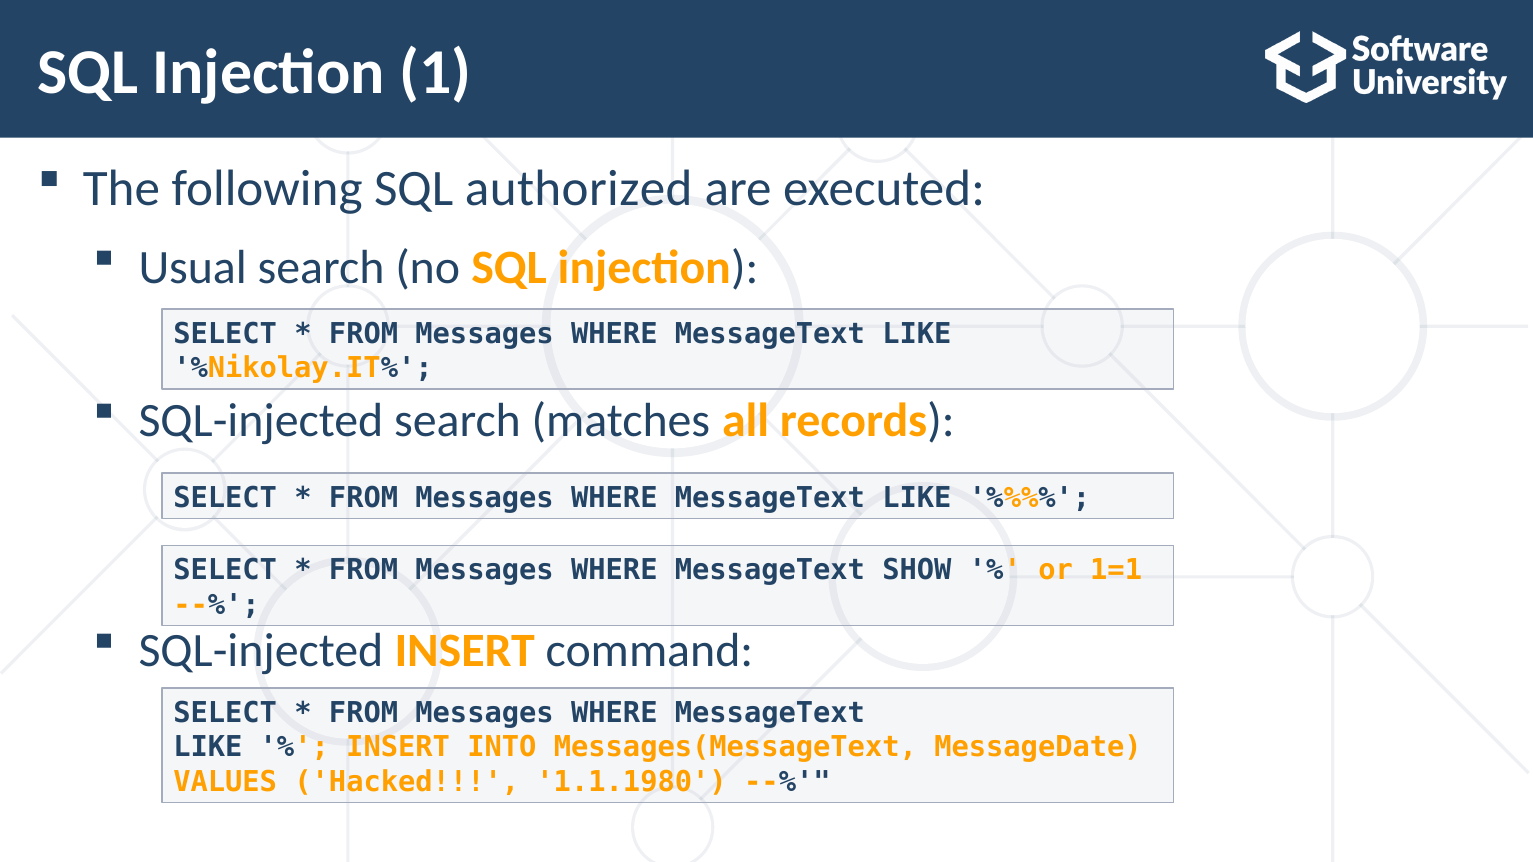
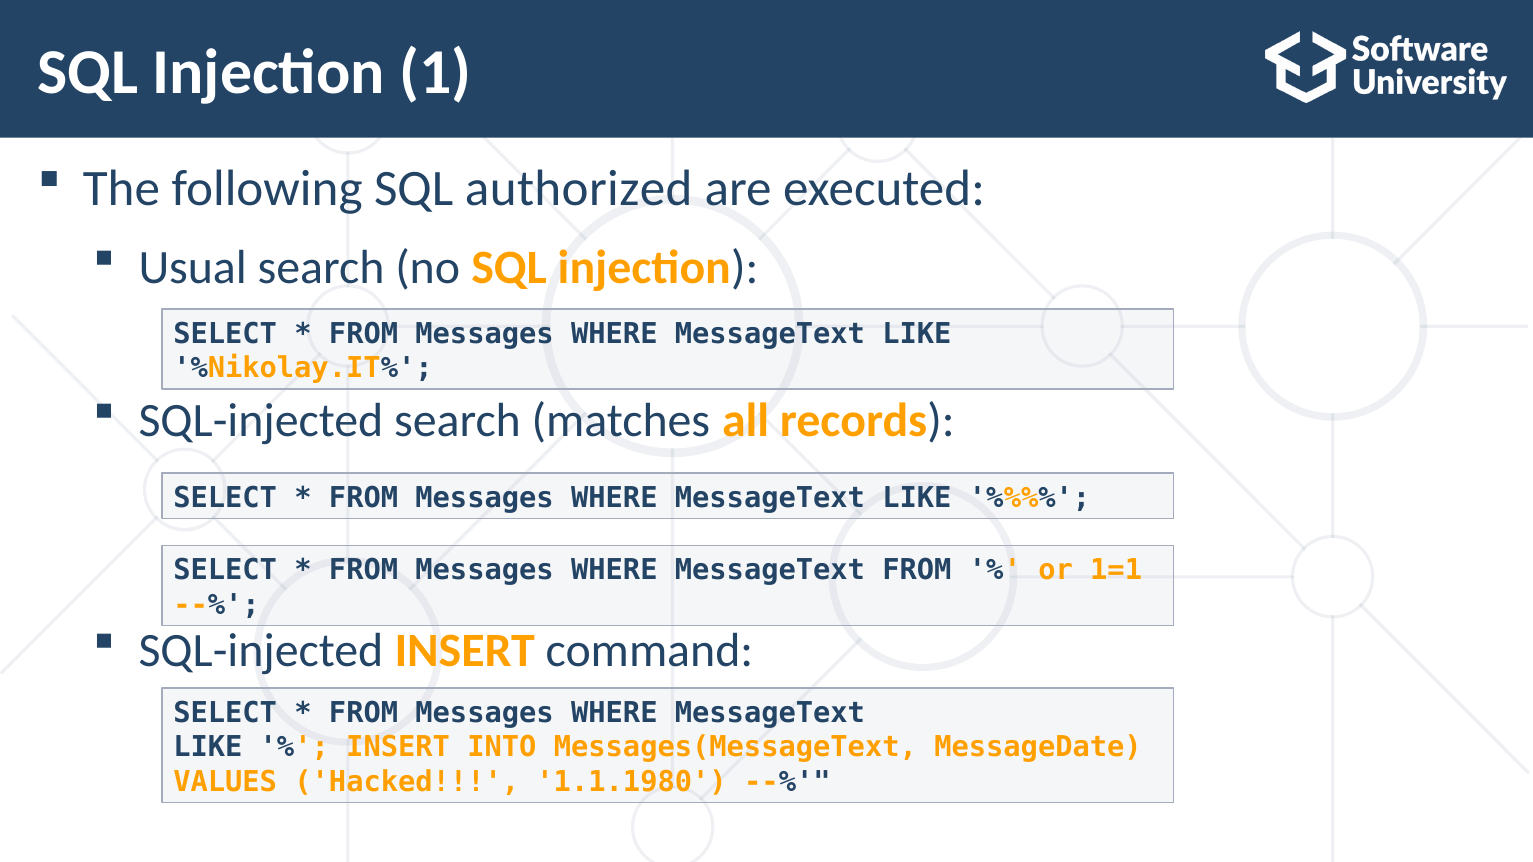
MessageText SHOW: SHOW -> FROM (917, 571)
